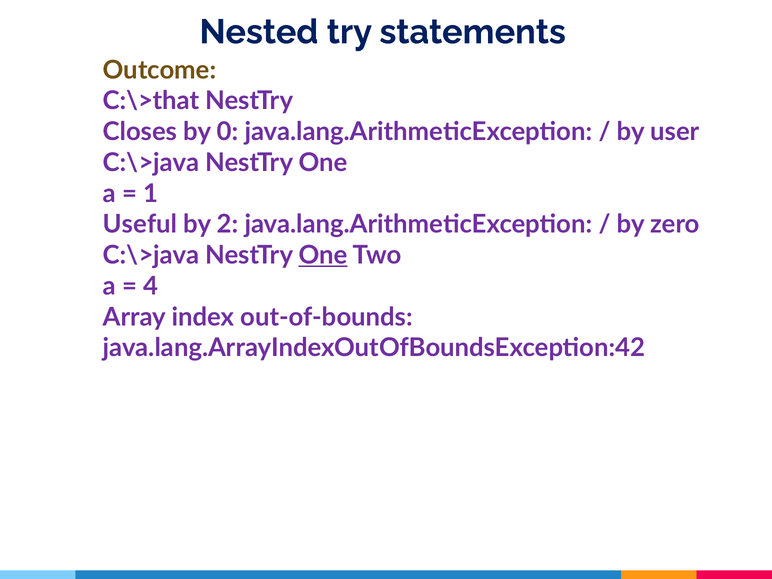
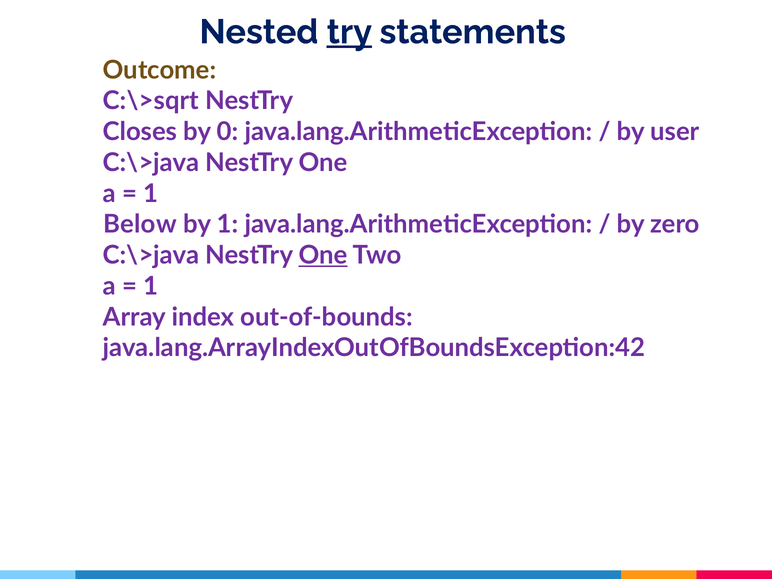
try underline: none -> present (349, 32)
C:\>that: C:\>that -> C:\>sqrt (151, 101)
Useful: Useful -> Below (140, 224)
by 2: 2 -> 1 (228, 224)
4: 4 -> 1 (151, 286)
